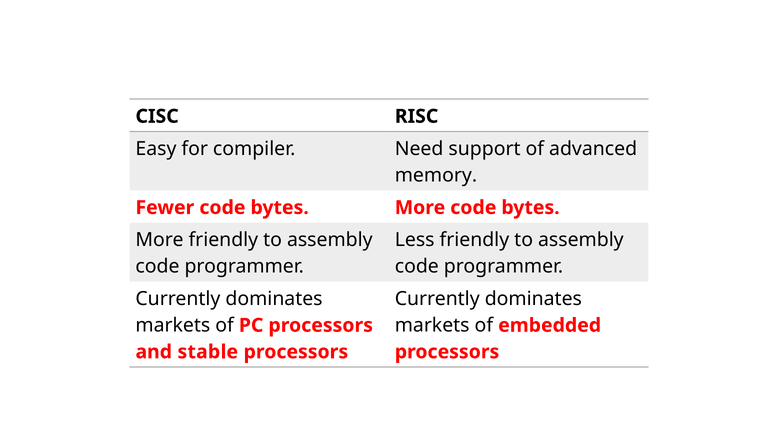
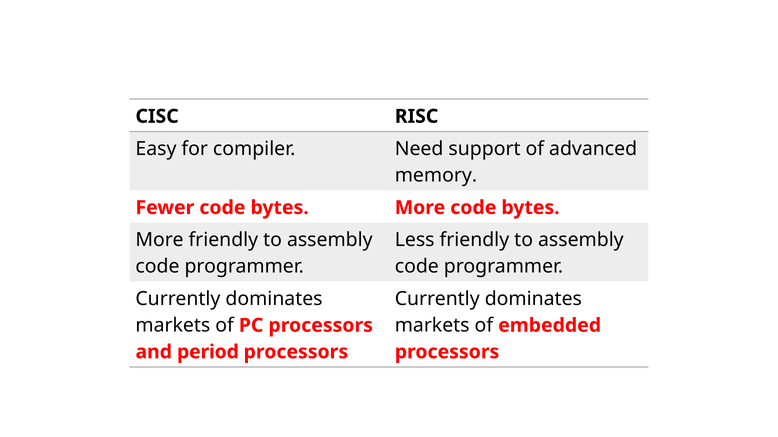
stable: stable -> period (208, 352)
